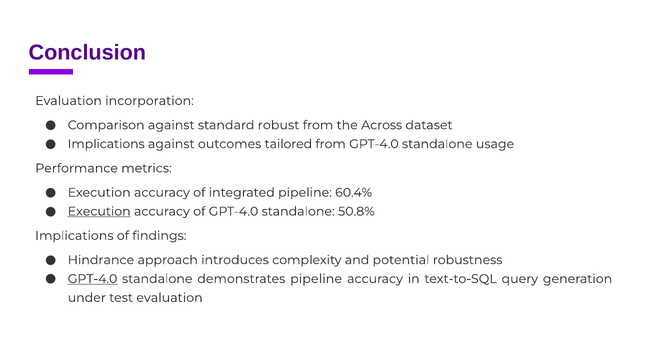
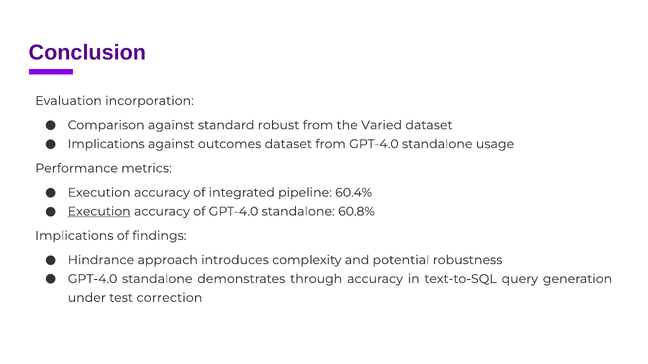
Across: Across -> Varied (382, 125)
outcomes tailored: tailored -> dataset (288, 144)
50.8%: 50.8% -> 60.8% (356, 212)
GPT-4.0 underline: present -> none (93, 279)
demonstrates pipeline: pipeline -> through (316, 279)
test evaluation: evaluation -> correction (169, 298)
